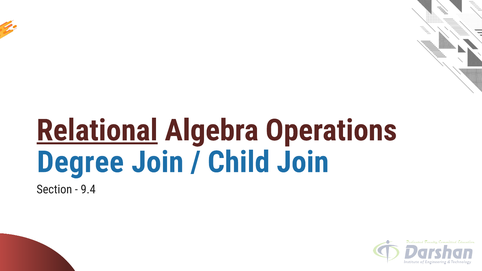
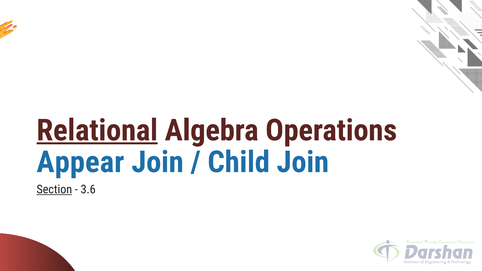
Degree: Degree -> Appear (80, 162)
Section underline: none -> present (54, 190)
9.4: 9.4 -> 3.6 (88, 190)
